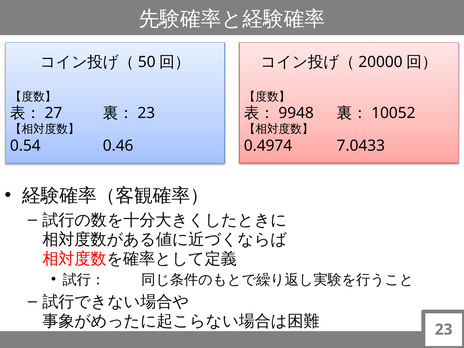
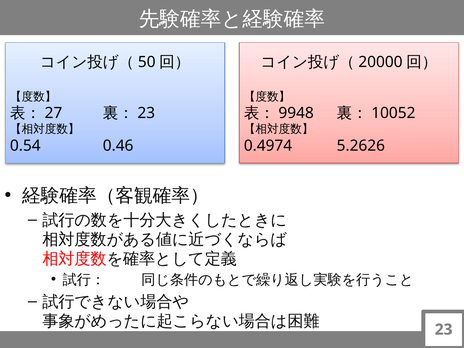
7.0433: 7.0433 -> 5.2626 (361, 146)
